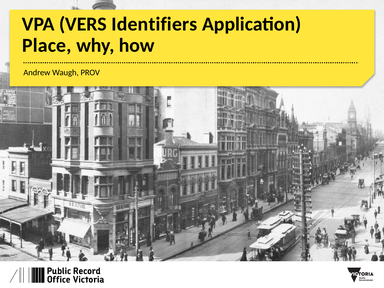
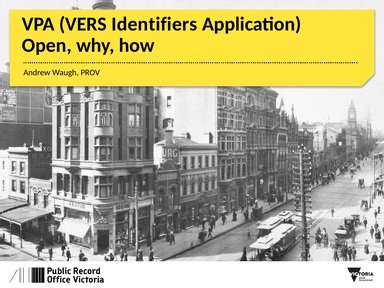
Place: Place -> Open (47, 45)
